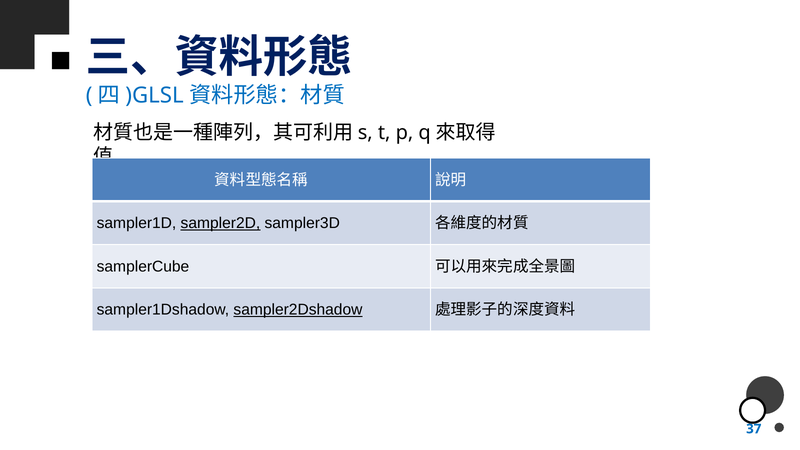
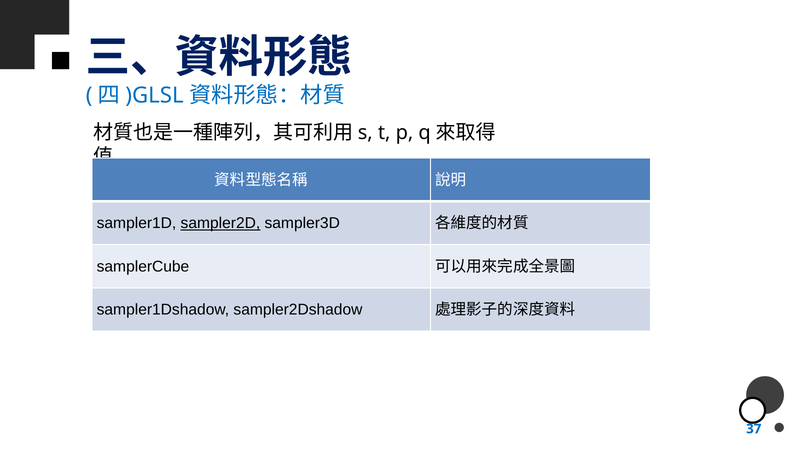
sampler2Dshadow underline: present -> none (298, 310)
